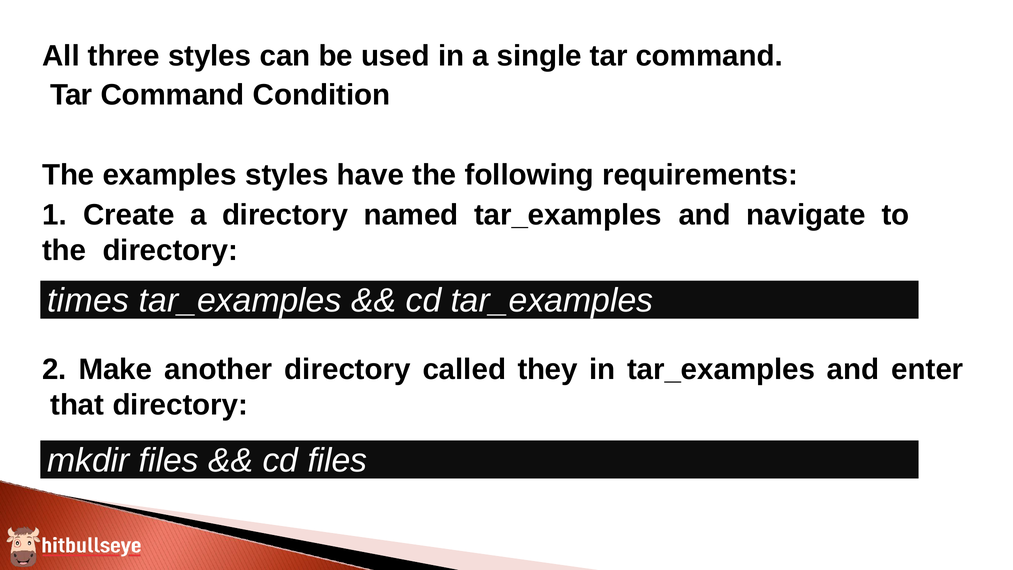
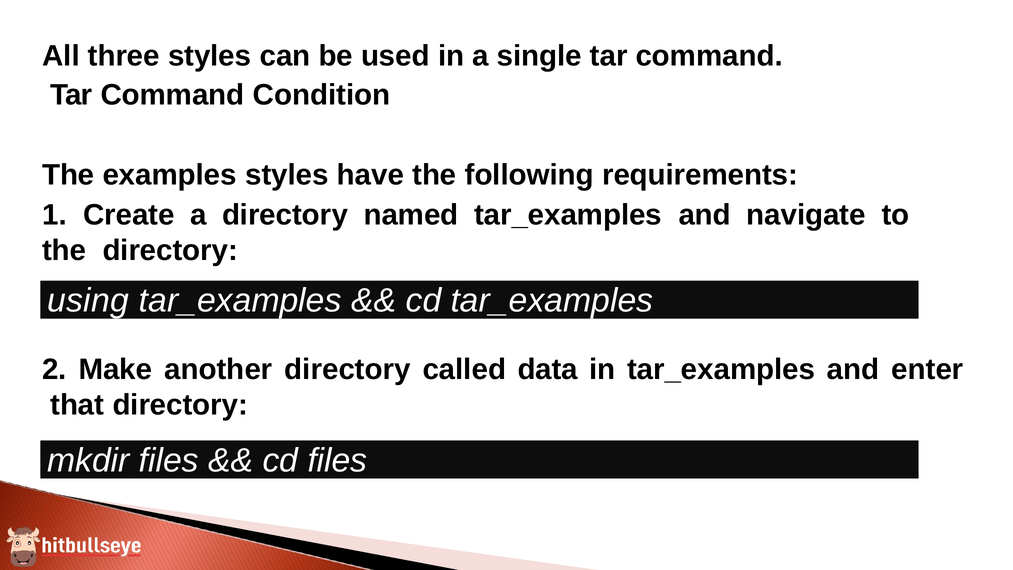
times: times -> using (88, 301)
they: they -> data (548, 369)
